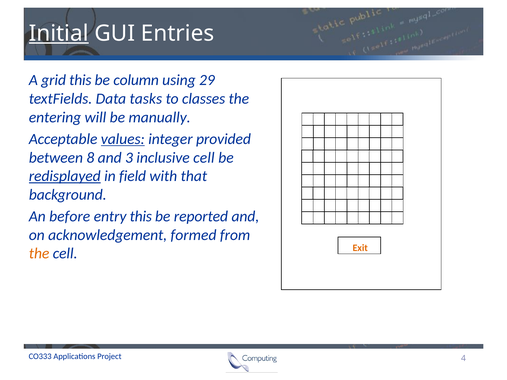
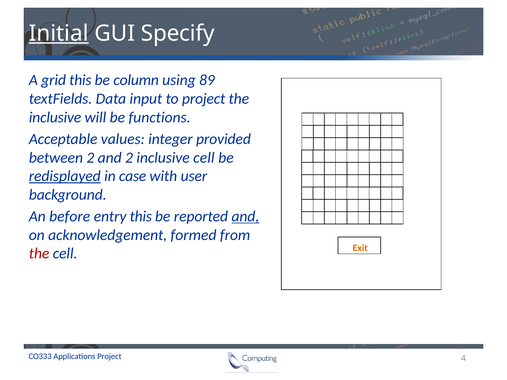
Entries: Entries -> Specify (178, 33)
29: 29 -> 89 (207, 80)
tasks: tasks -> input (146, 99)
to classes: classes -> project (204, 99)
entering: entering -> inclusive (55, 117)
manually: manually -> functions (160, 117)
values underline: present -> none (123, 139)
between 8: 8 -> 2 (90, 158)
and 3: 3 -> 2 (129, 158)
field: field -> case (133, 176)
that: that -> user (194, 176)
and underline: none -> present (245, 217)
the colour: orange -> red (39, 254)
